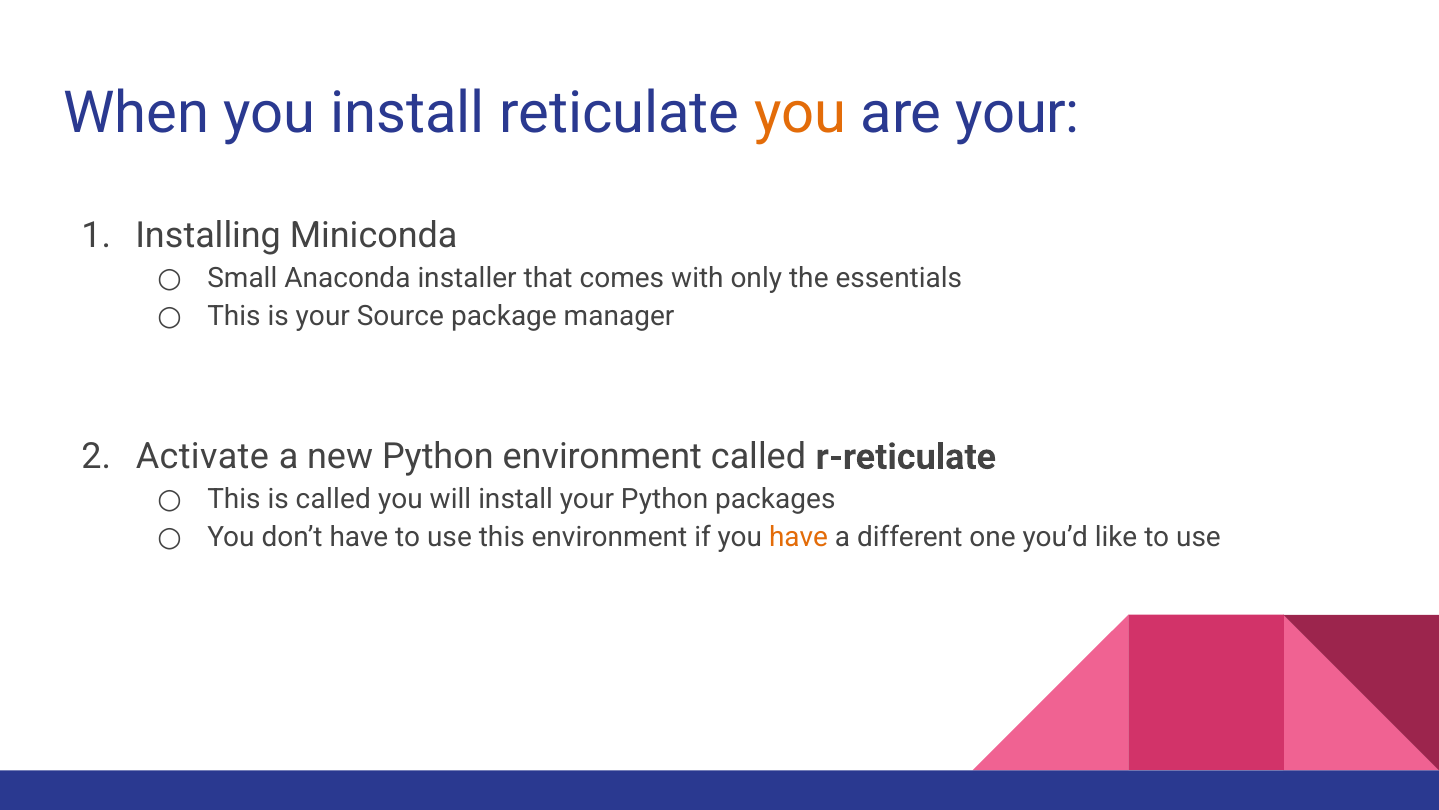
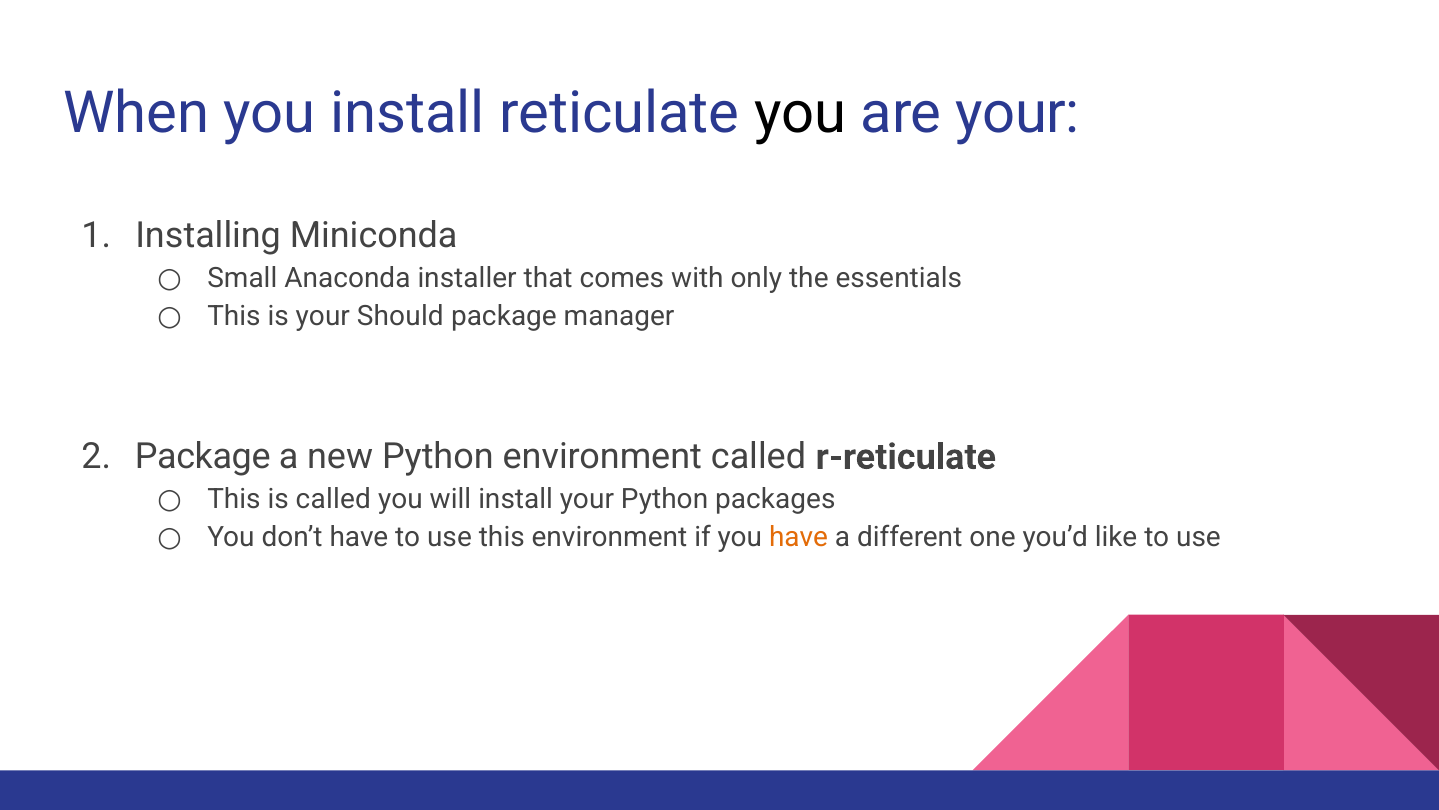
you colour: orange -> black (800, 114)
Source: Source -> Should (400, 316)
Activate: Activate -> Package (203, 457)
